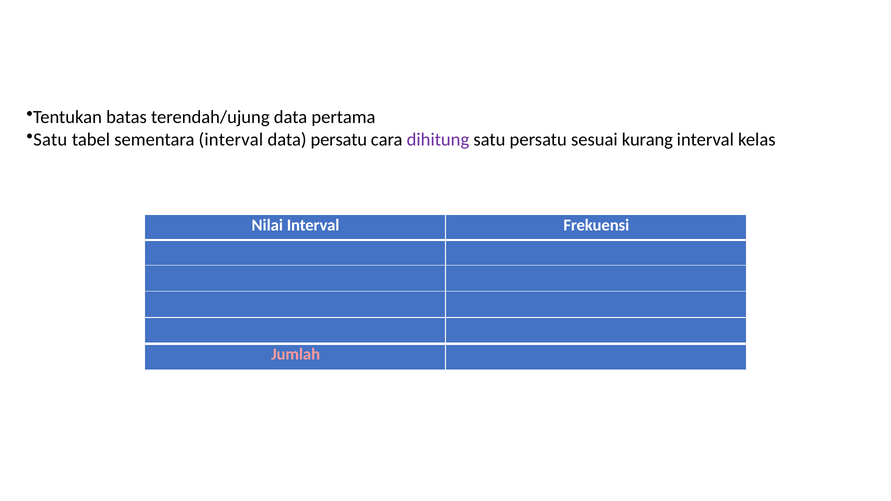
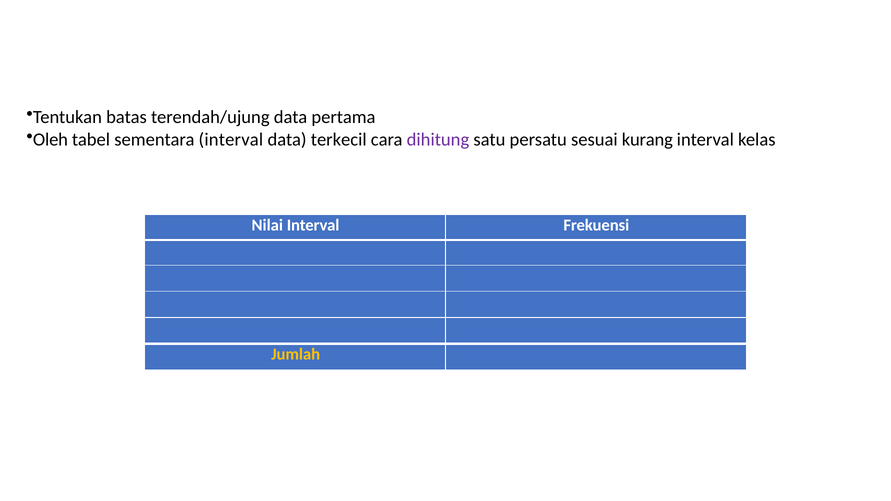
Satu: Satu -> Oleh (50, 140)
data persatu: persatu -> terkecil (339, 140)
Jumlah colour: pink -> yellow (296, 354)
